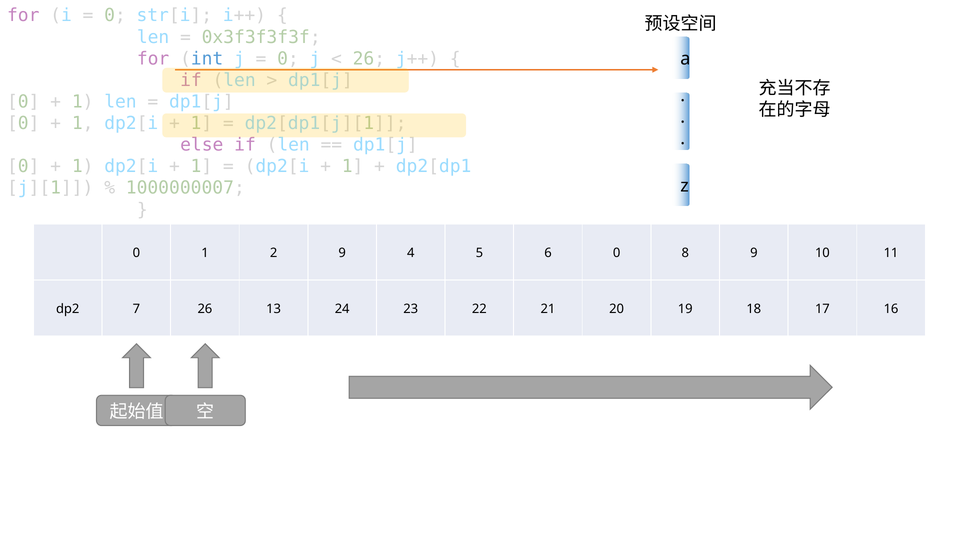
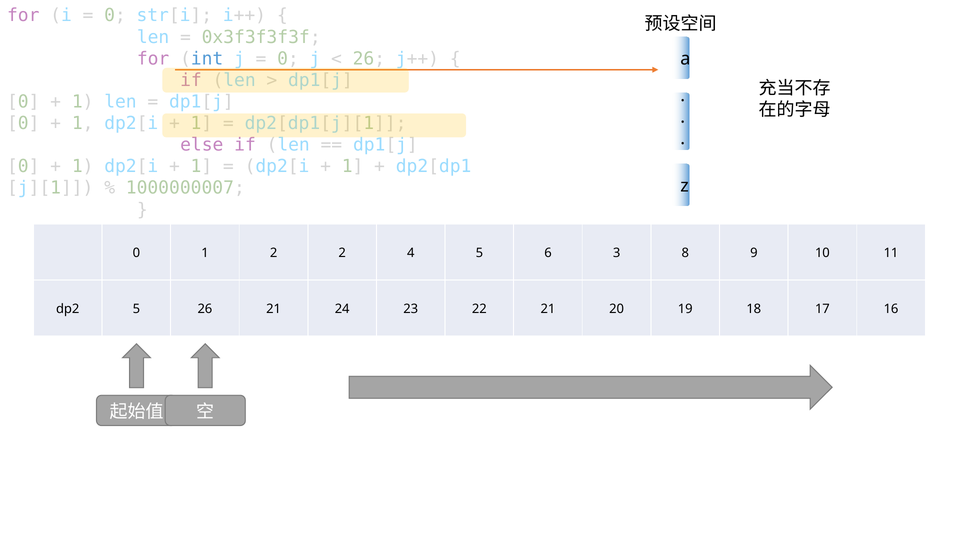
2 9: 9 -> 2 (342, 253)
6 0: 0 -> 3 (617, 253)
dp2 7: 7 -> 5 (136, 309)
26 13: 13 -> 21 (274, 309)
